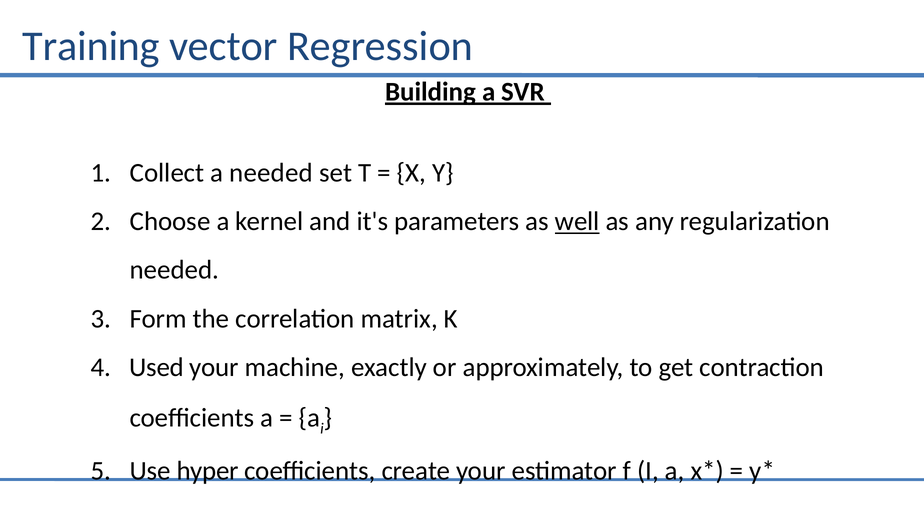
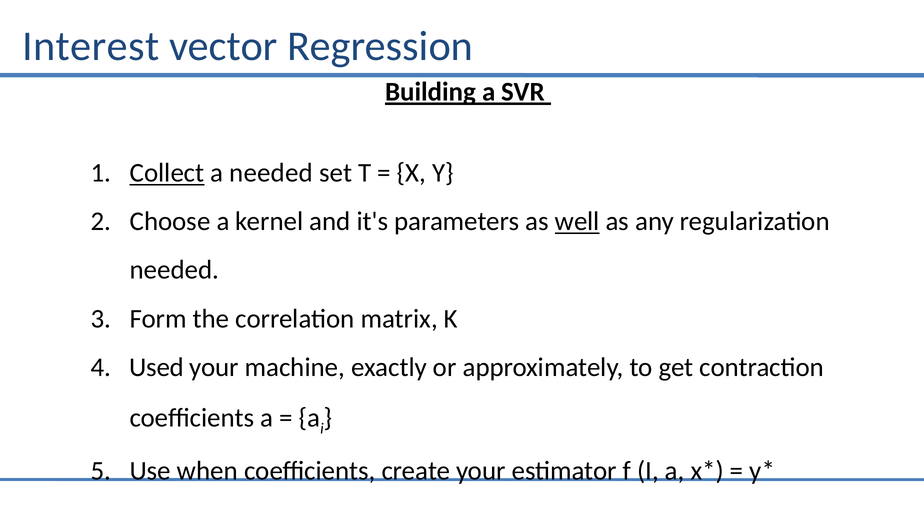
Training: Training -> Interest (91, 46)
Collect underline: none -> present (167, 173)
hyper: hyper -> when (207, 471)
